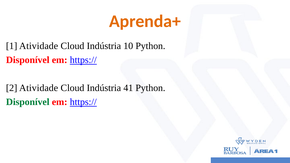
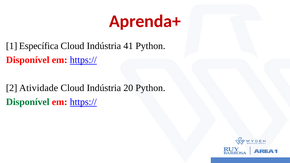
Aprenda+ colour: orange -> red (145, 21)
1 Atividade: Atividade -> Específica (39, 46)
10: 10 -> 41 (128, 46)
41: 41 -> 20 (128, 88)
